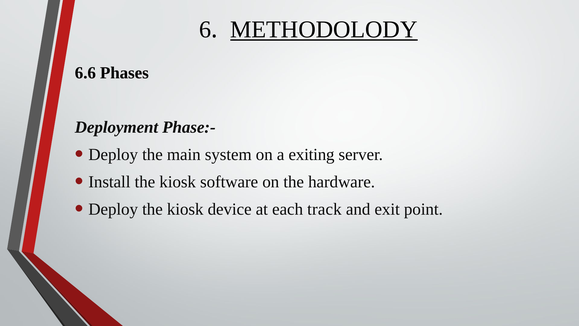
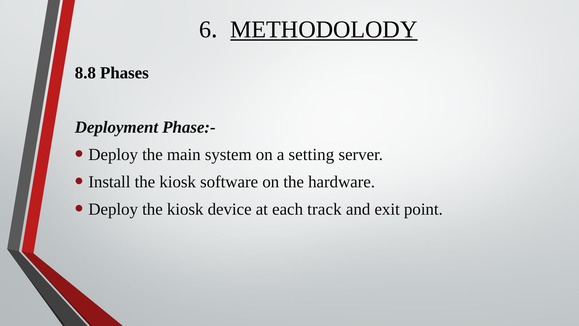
6.6: 6.6 -> 8.8 (85, 73)
exiting: exiting -> setting (311, 155)
